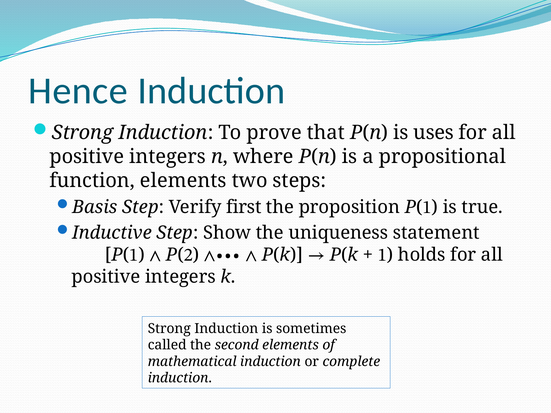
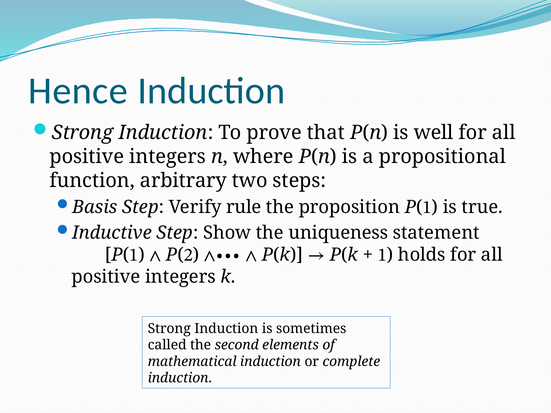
uses: uses -> well (434, 133)
function elements: elements -> arbitrary (183, 181)
first: first -> rule (244, 207)
